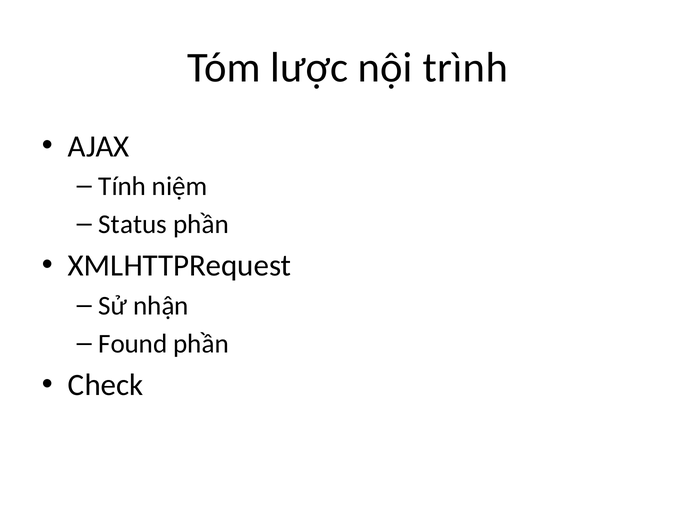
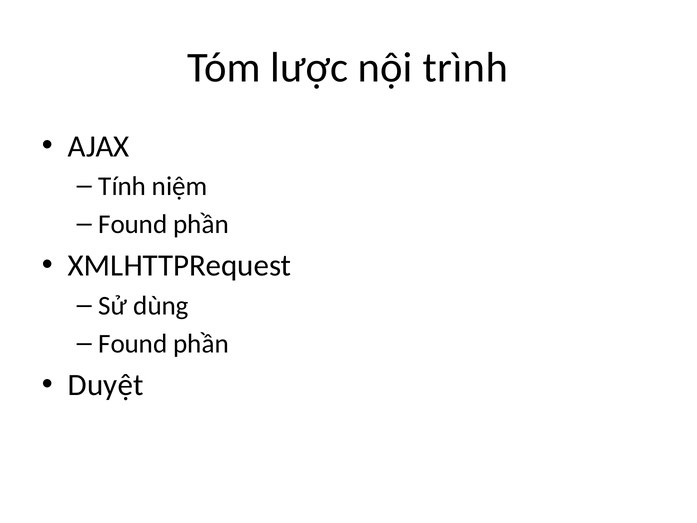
Status: Status -> Found (133, 224)
nhận: nhận -> dùng (161, 306)
Check: Check -> Duyệt (106, 385)
